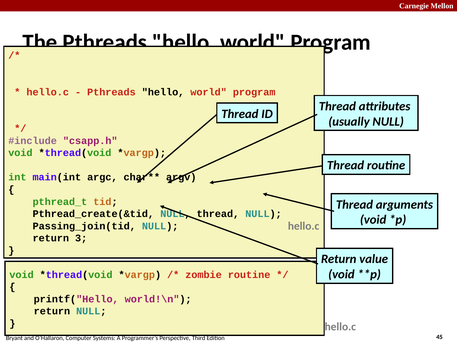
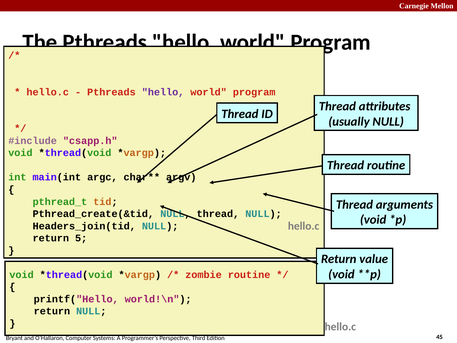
hello colour: black -> purple (163, 92)
Passing_join(tid: Passing_join(tid -> Headers_join(tid (84, 226)
3: 3 -> 5 (81, 238)
